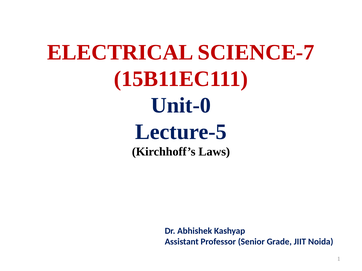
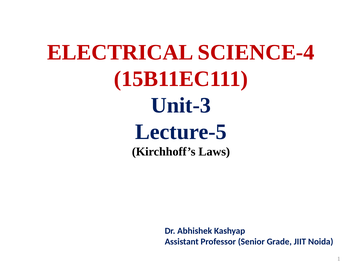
SCIENCE-7: SCIENCE-7 -> SCIENCE-4 (256, 53)
Unit-0: Unit-0 -> Unit-3 (181, 106)
